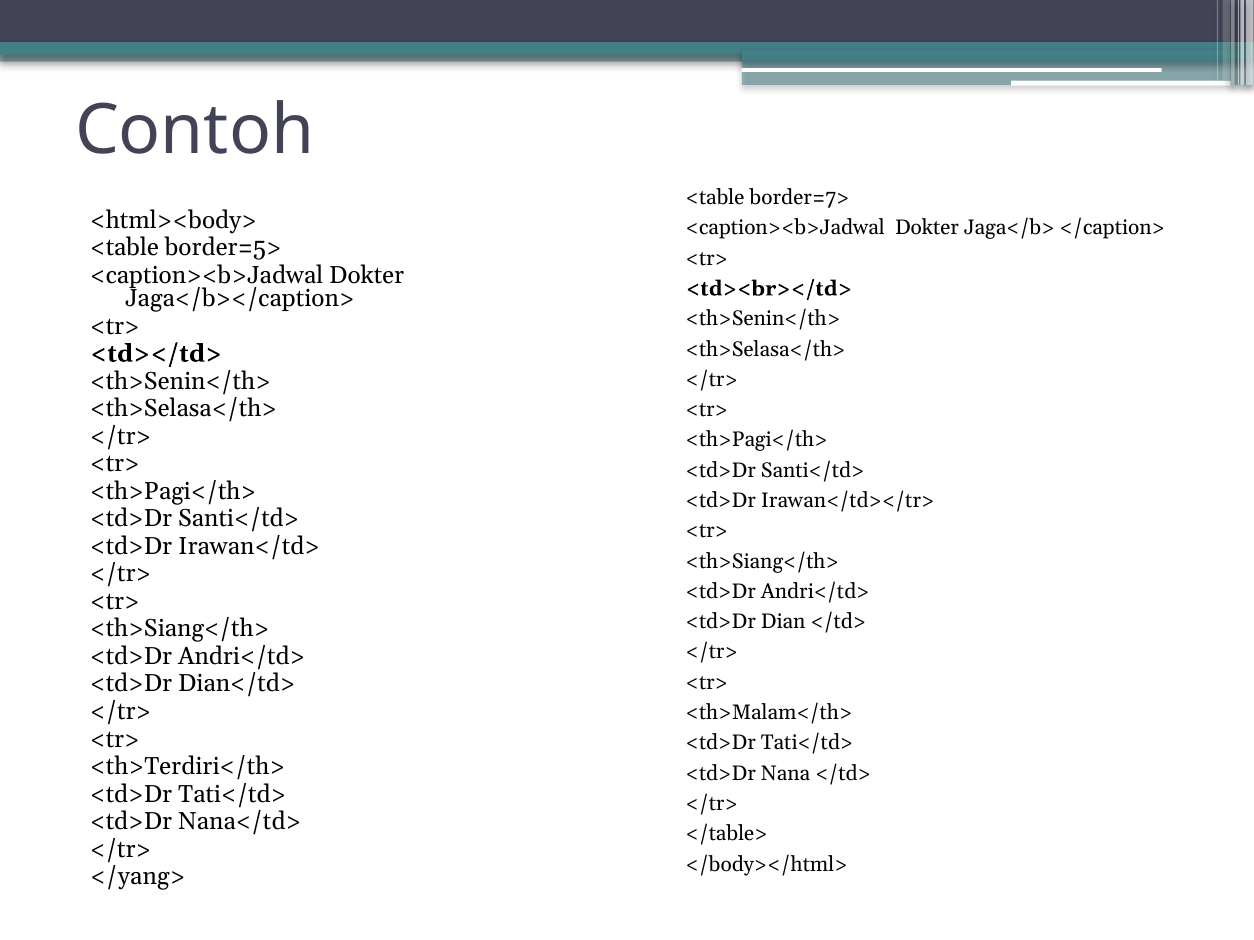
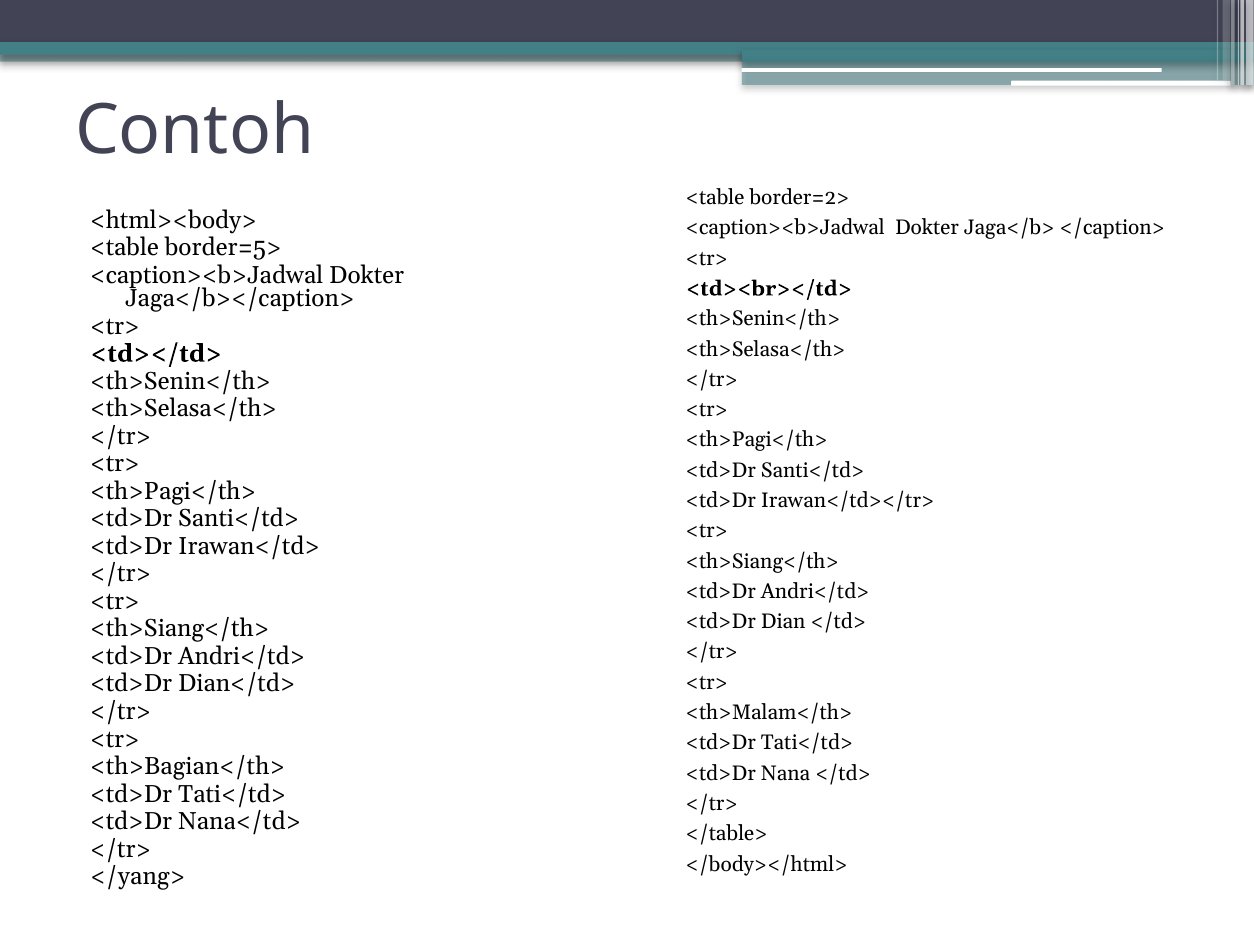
border=7>: border=7> -> border=2> (800, 198)
<th>Terdiri</th>: <th>Terdiri</th> -> <th>Bagian</th> (188, 767)
